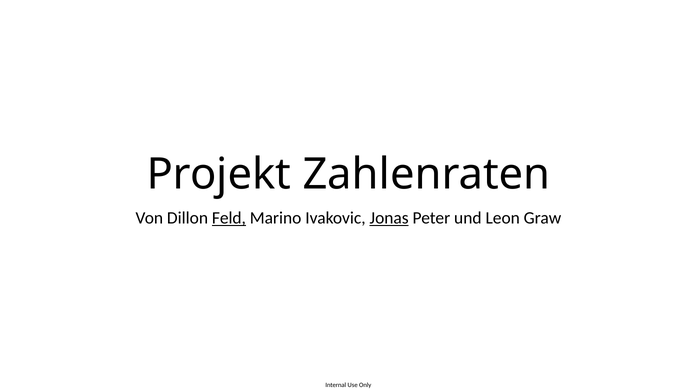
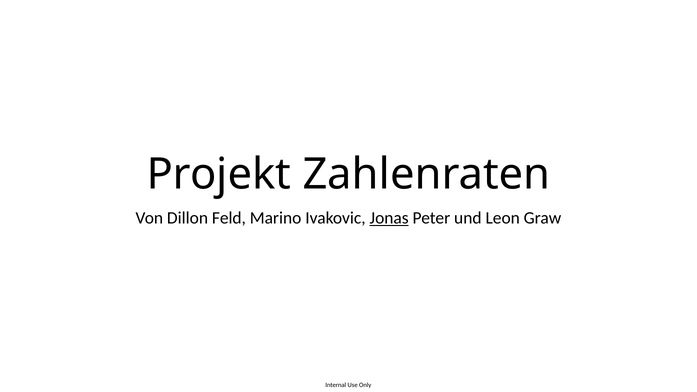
Feld underline: present -> none (229, 218)
